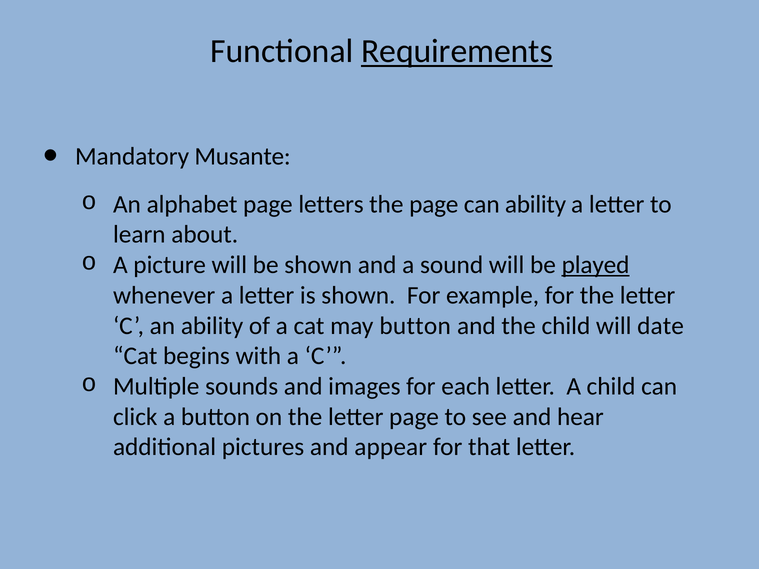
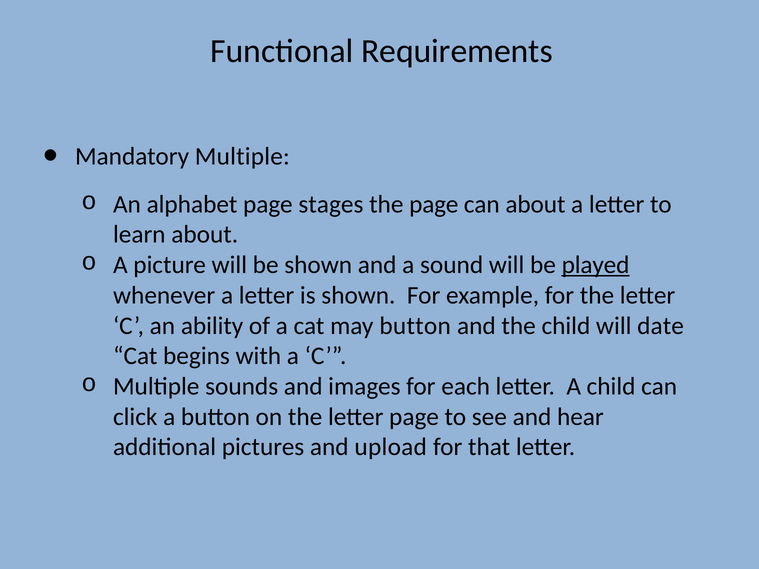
Requirements underline: present -> none (457, 51)
Mandatory Musante: Musante -> Multiple (242, 156)
letters: letters -> stages (331, 204)
can ability: ability -> about (535, 204)
appear: appear -> upload (391, 447)
